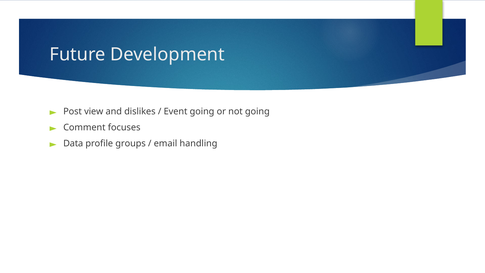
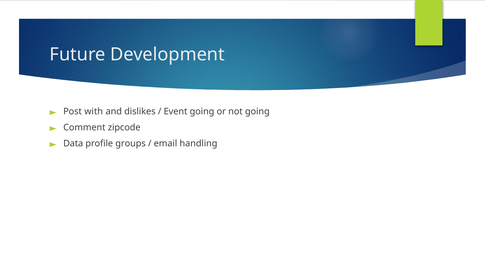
view: view -> with (94, 111)
focuses: focuses -> zipcode (124, 127)
